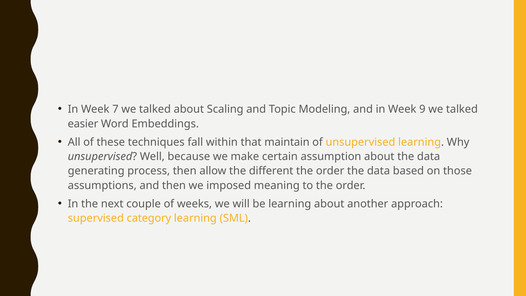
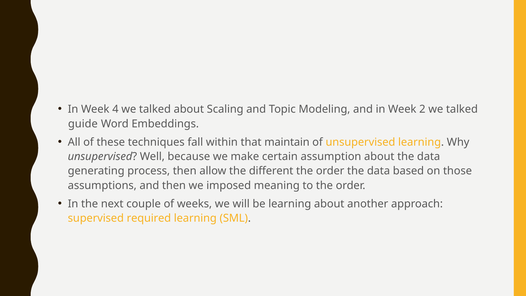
7: 7 -> 4 (115, 109)
9: 9 -> 2 (422, 109)
easier: easier -> guide (83, 124)
category: category -> required (149, 218)
